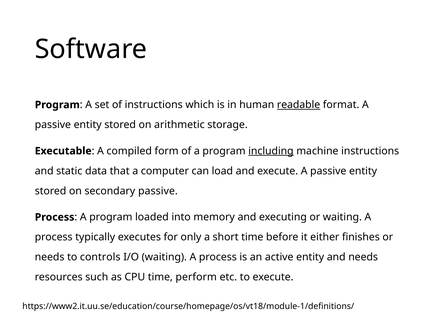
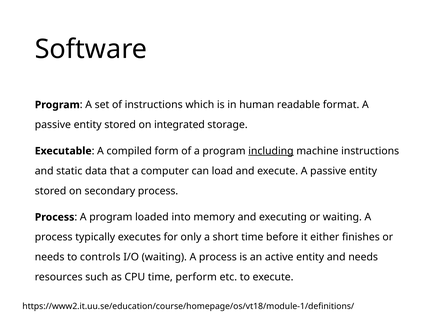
readable underline: present -> none (299, 105)
arithmetic: arithmetic -> integrated (179, 125)
secondary passive: passive -> process (158, 191)
